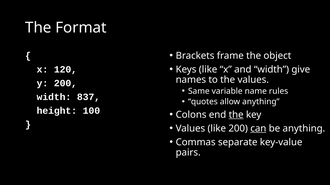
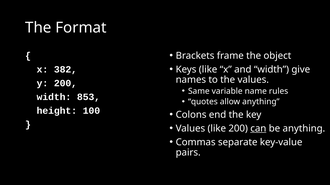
120: 120 -> 382 (65, 70)
837: 837 -> 853 (89, 97)
the underline: present -> none (236, 115)
